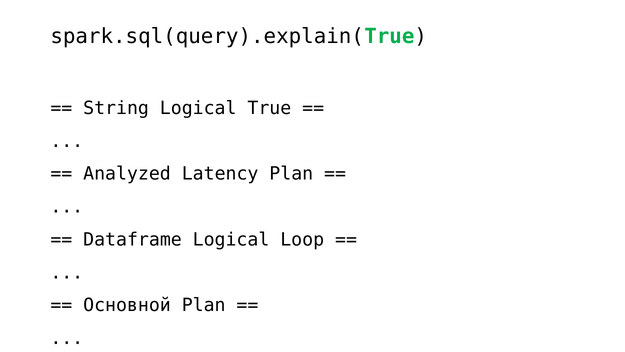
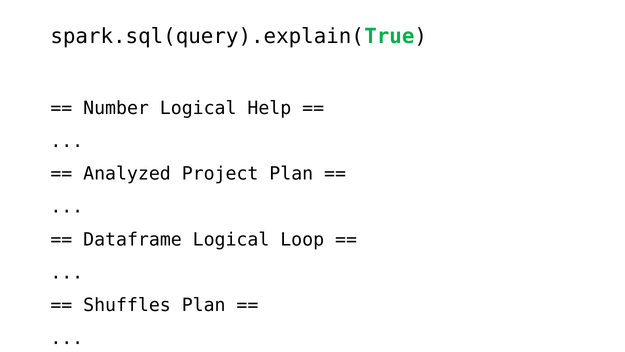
String: String -> Number (116, 108)
True: True -> Help (269, 108)
Latency: Latency -> Project (220, 174)
Основной: Основной -> Shuffles (127, 305)
